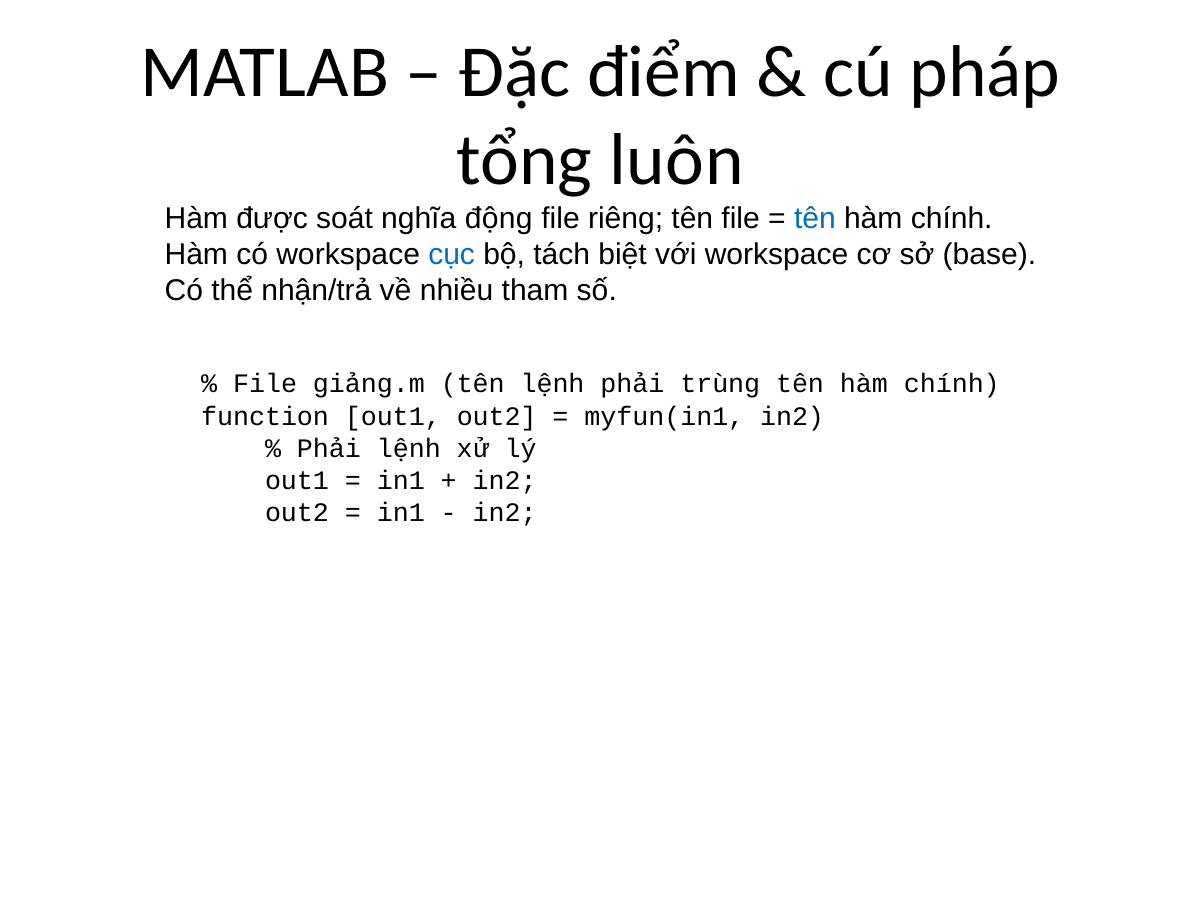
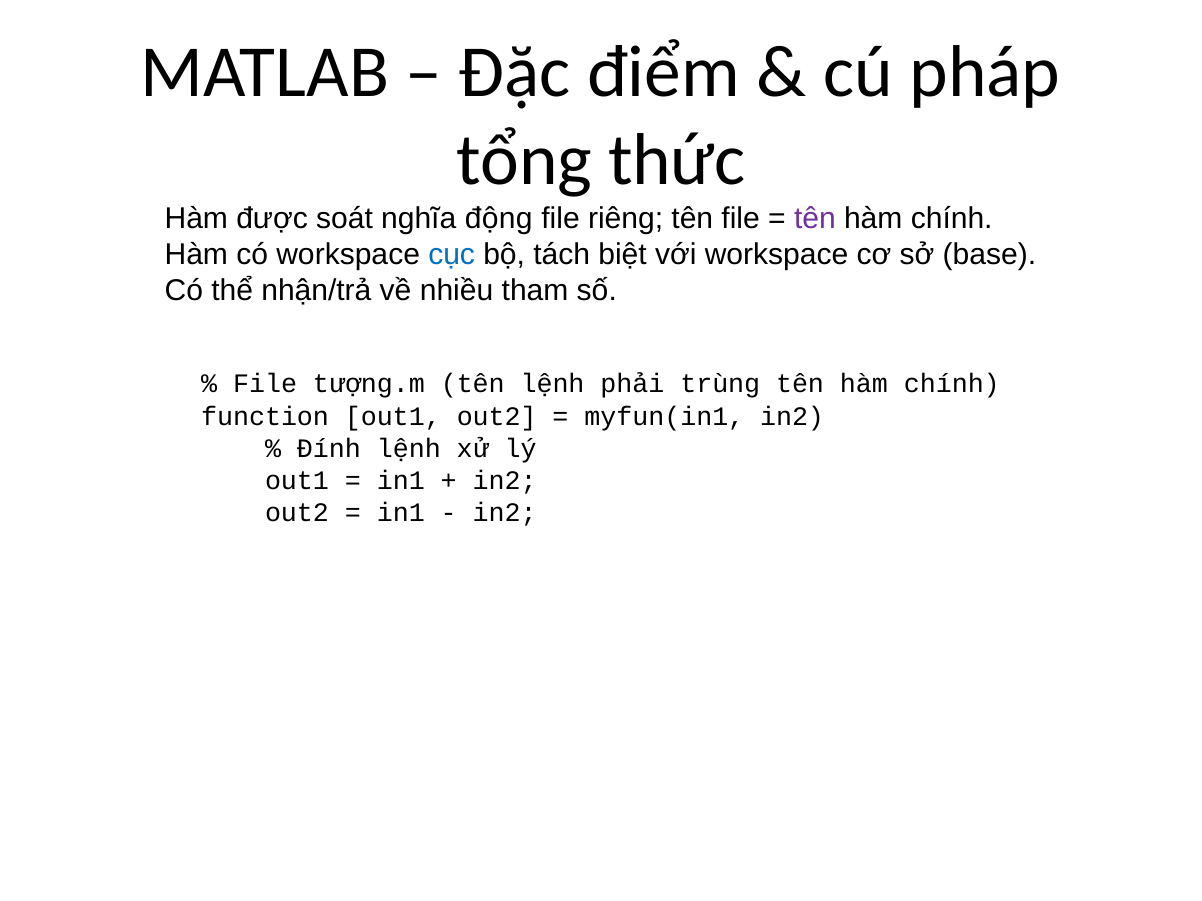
luôn: luôn -> thức (677, 160)
tên colour: blue -> purple (815, 218)
giảng.m: giảng.m -> tượng.m (369, 384)
Phải: Phải -> Đính (329, 448)
